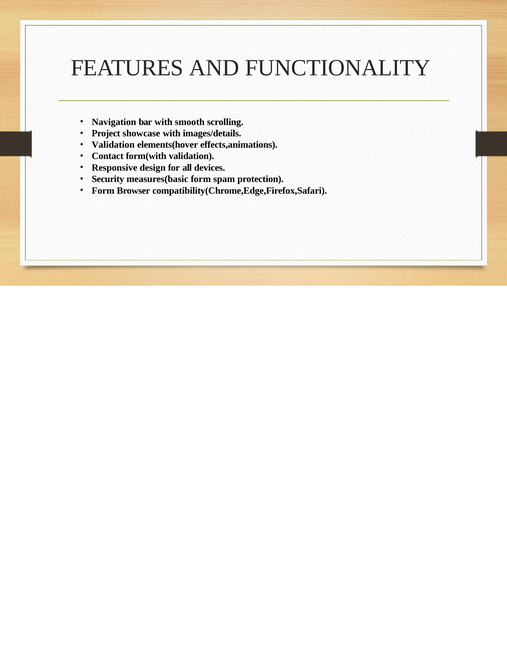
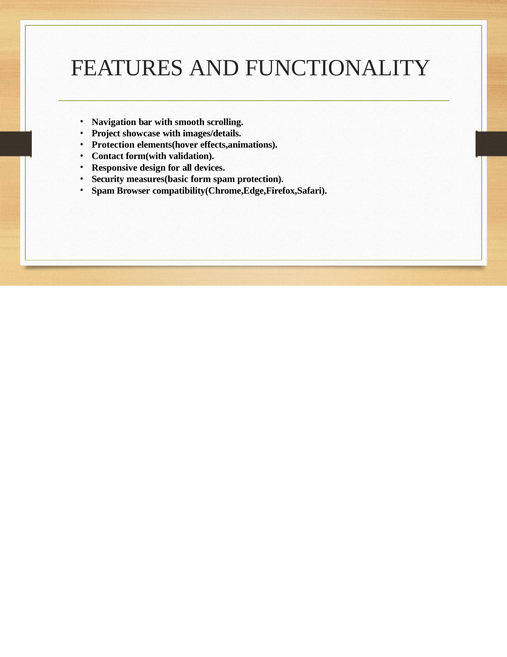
Validation: Validation -> Protection (113, 145)
Form: Form -> Spam (103, 190)
